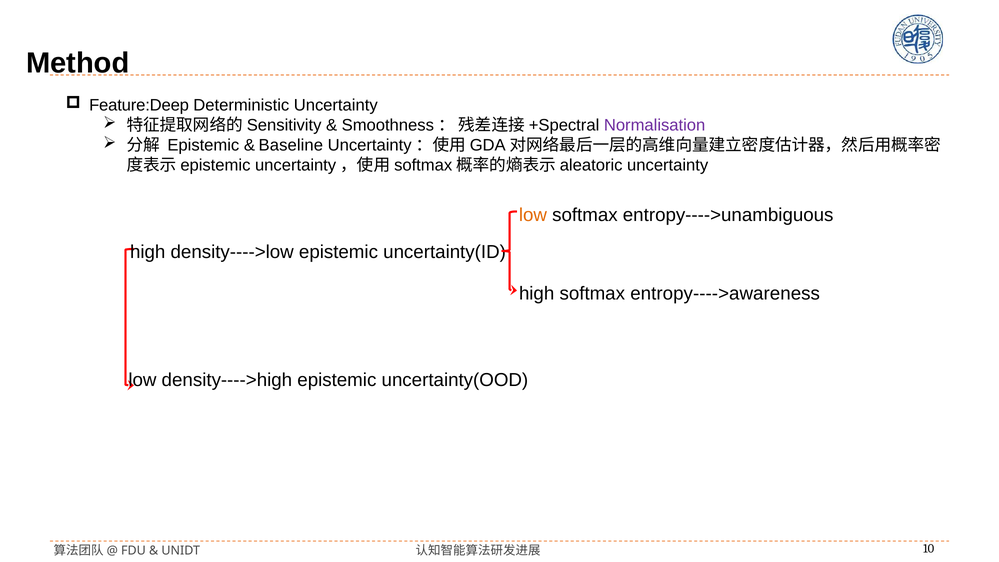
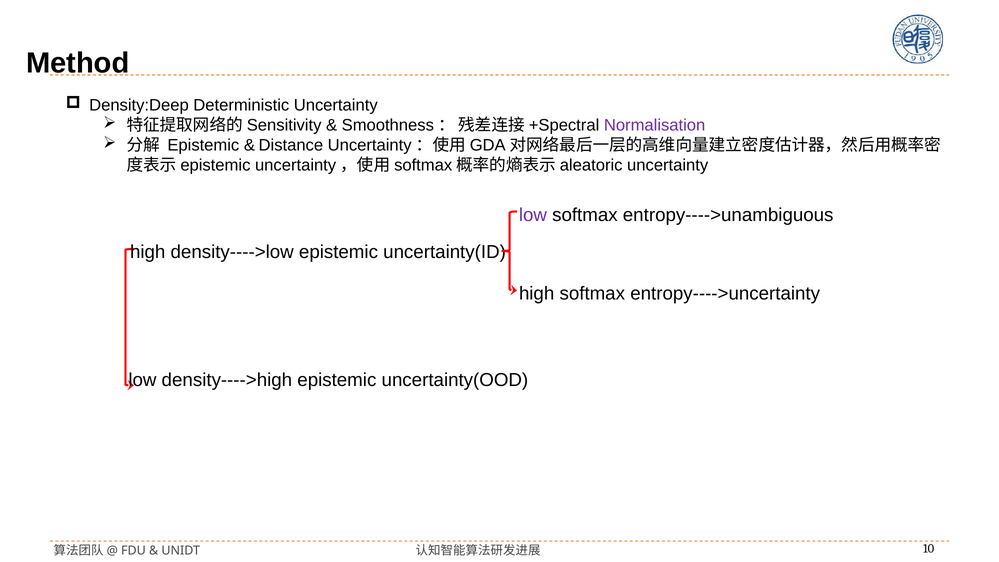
Feature:Deep: Feature:Deep -> Density:Deep (139, 105)
Baseline: Baseline -> Distance (291, 145)
low colour: orange -> purple (533, 215)
entropy---->awareness: entropy---->awareness -> entropy---->uncertainty (725, 294)
